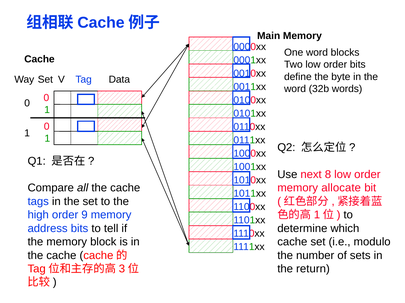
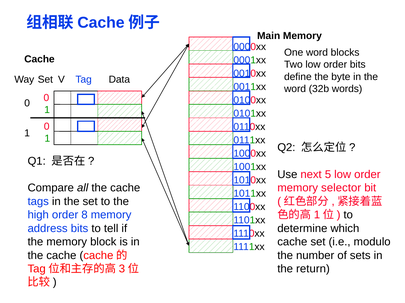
8: 8 -> 5 (328, 175)
allocate: allocate -> selector (341, 188)
9: 9 -> 8 (85, 215)
